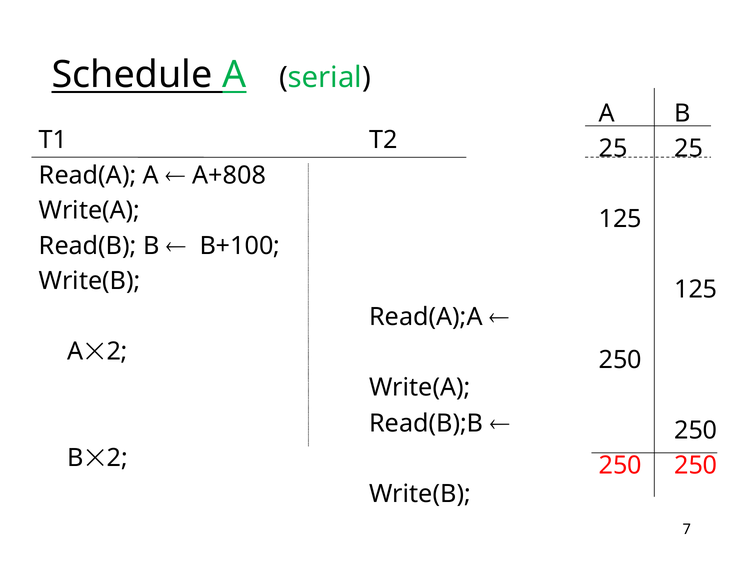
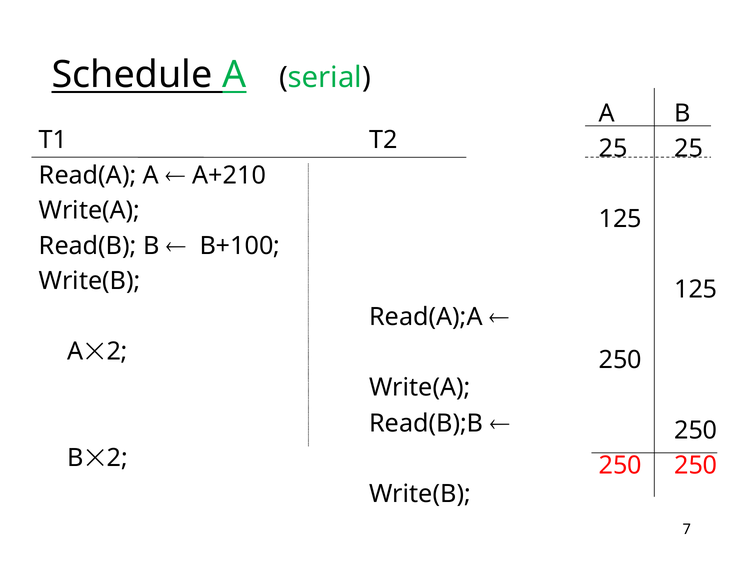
A+808: A+808 -> A+210 (229, 175)
